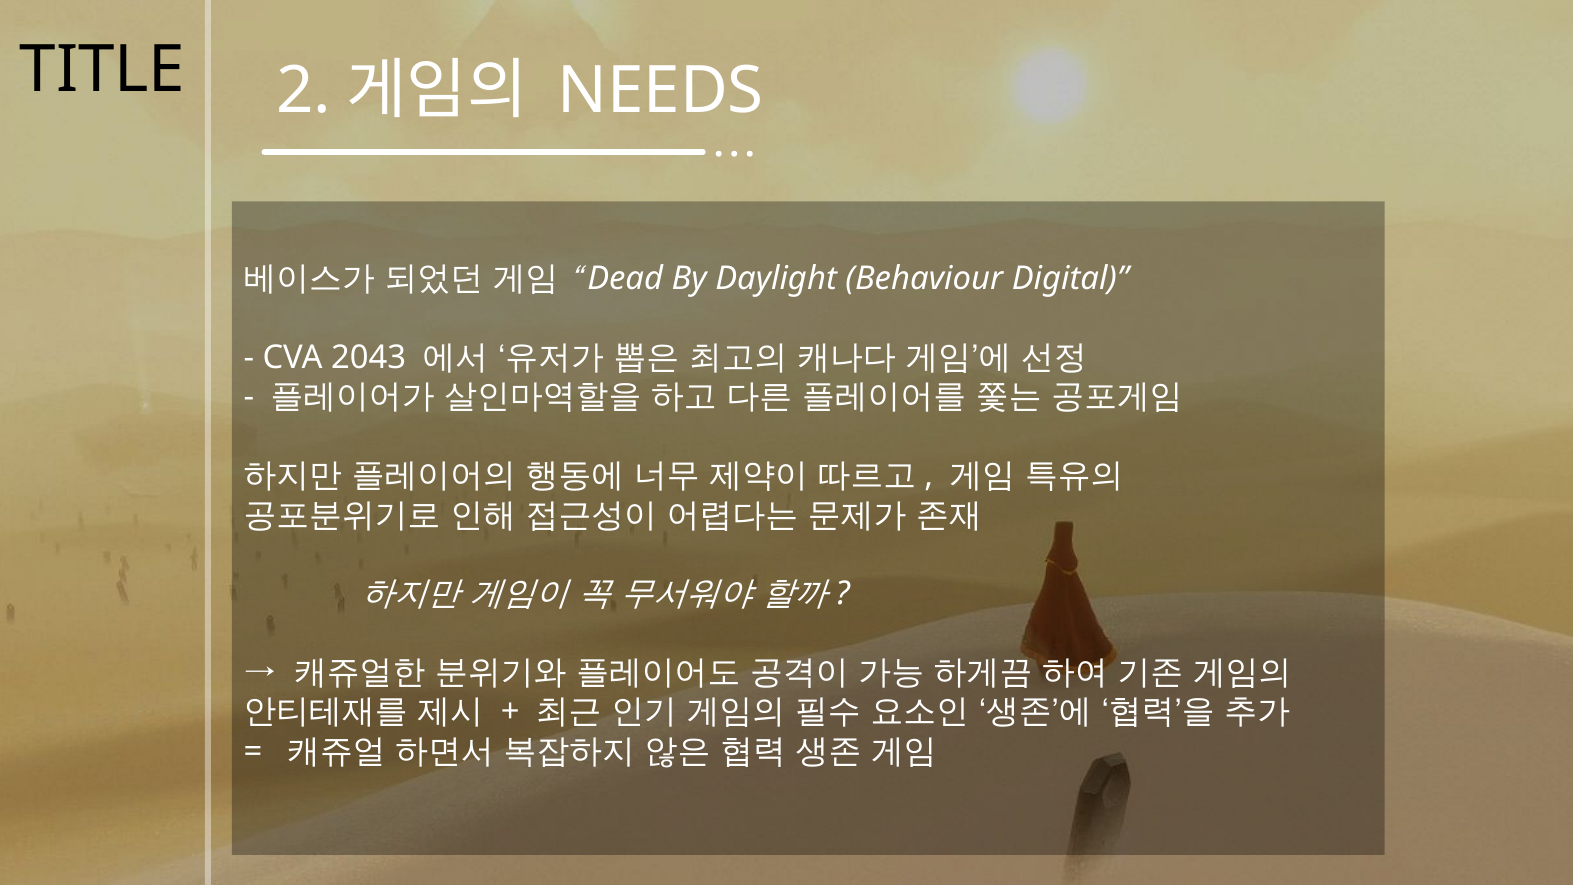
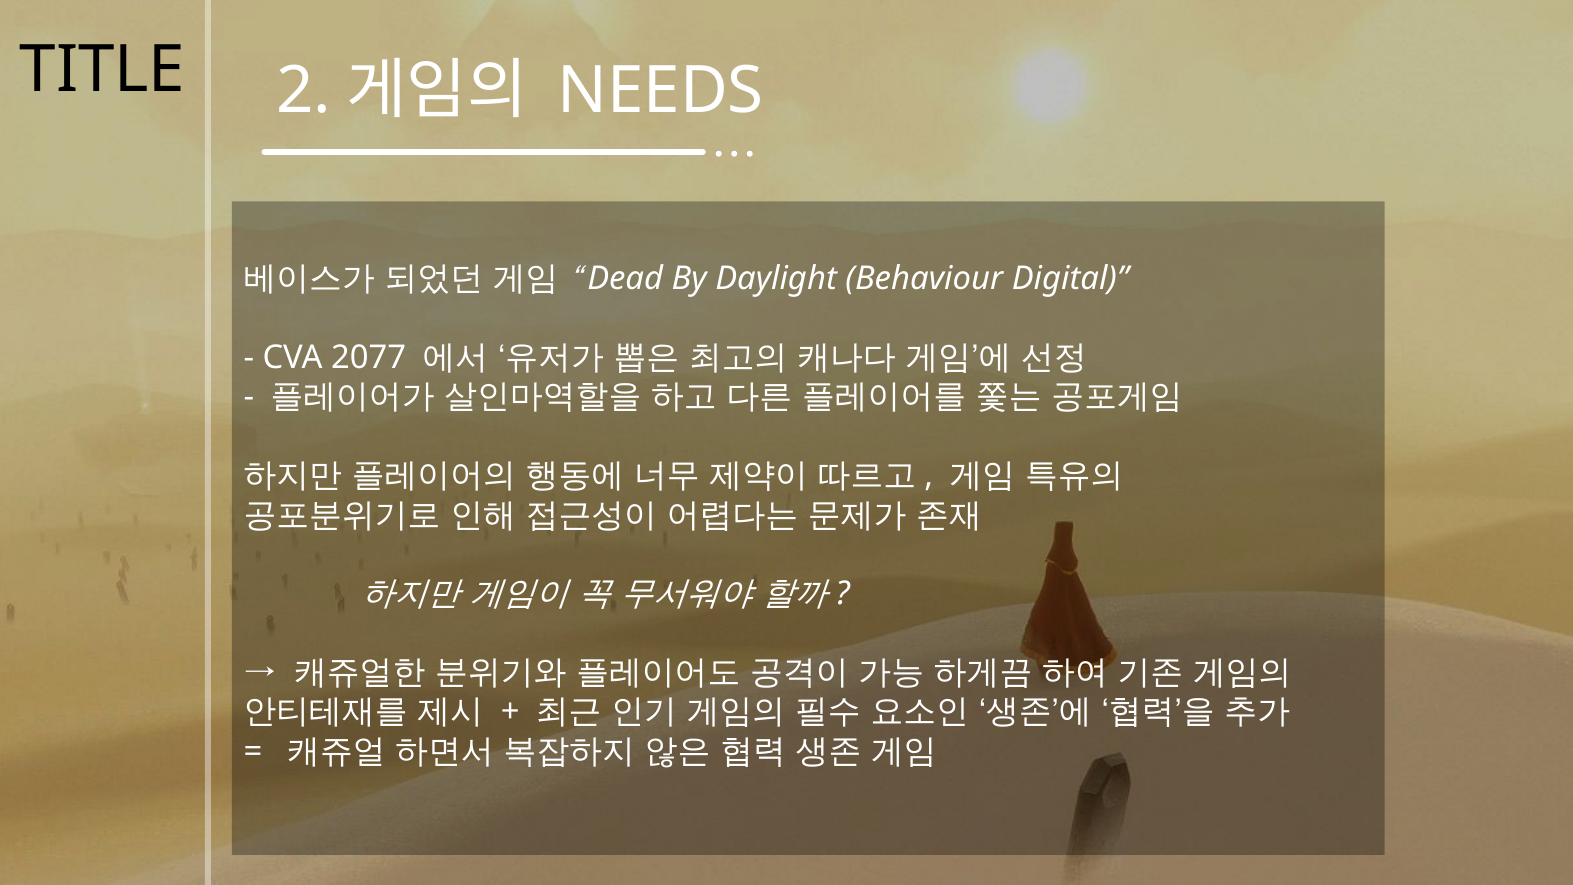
2043: 2043 -> 2077 (369, 358)
